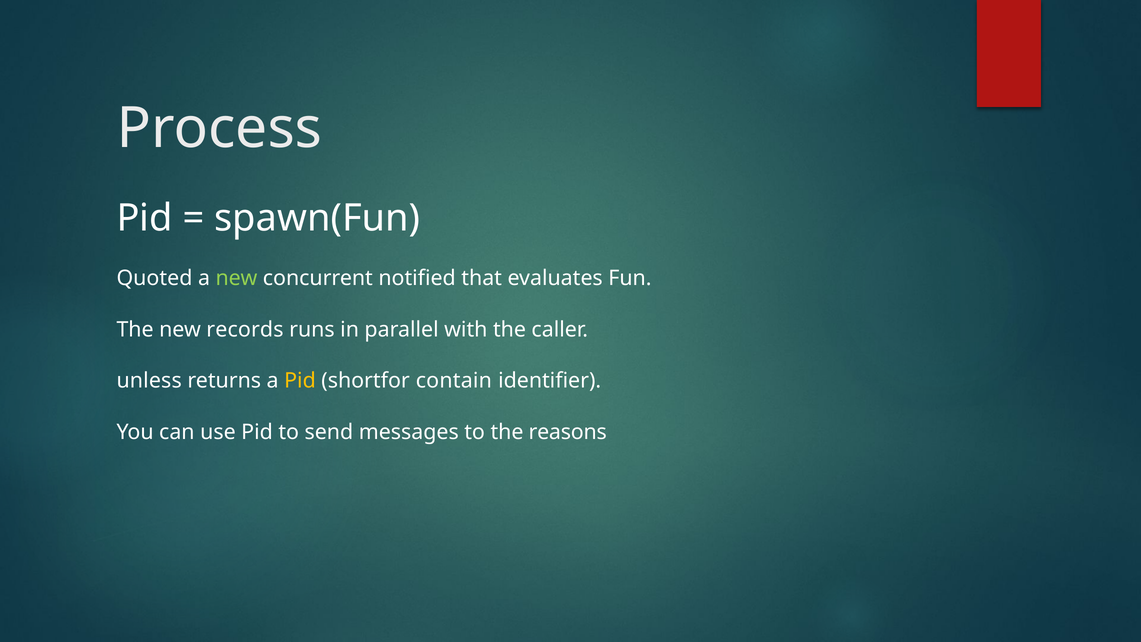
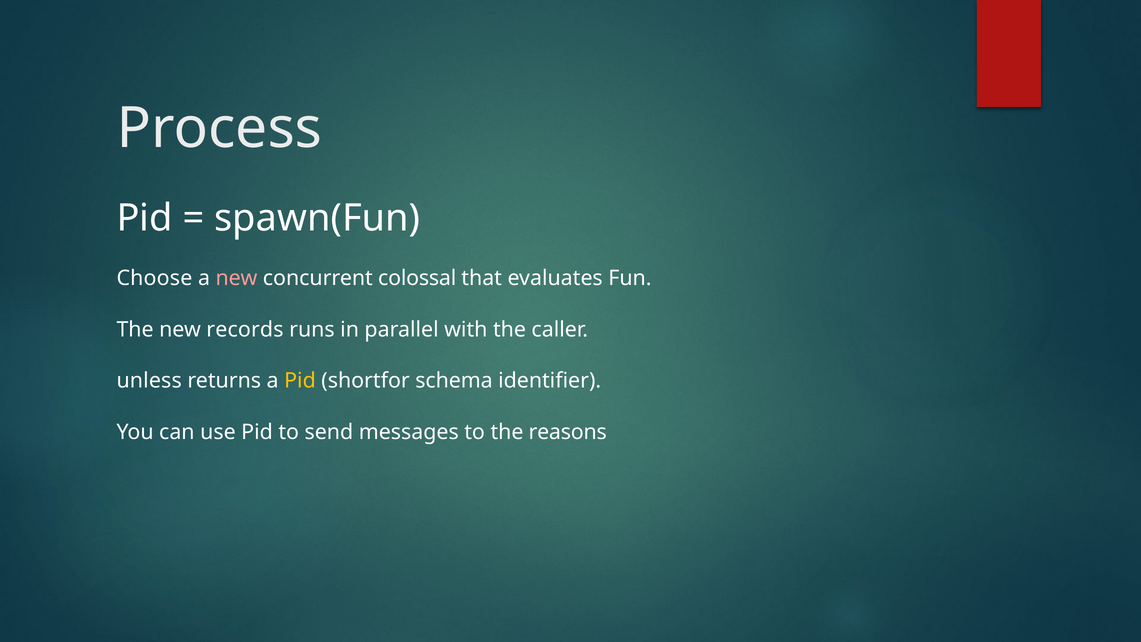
Quoted: Quoted -> Choose (154, 278)
new colour: light green -> pink (237, 278)
notified: notified -> colossal (417, 278)
contain: contain -> schema (454, 381)
